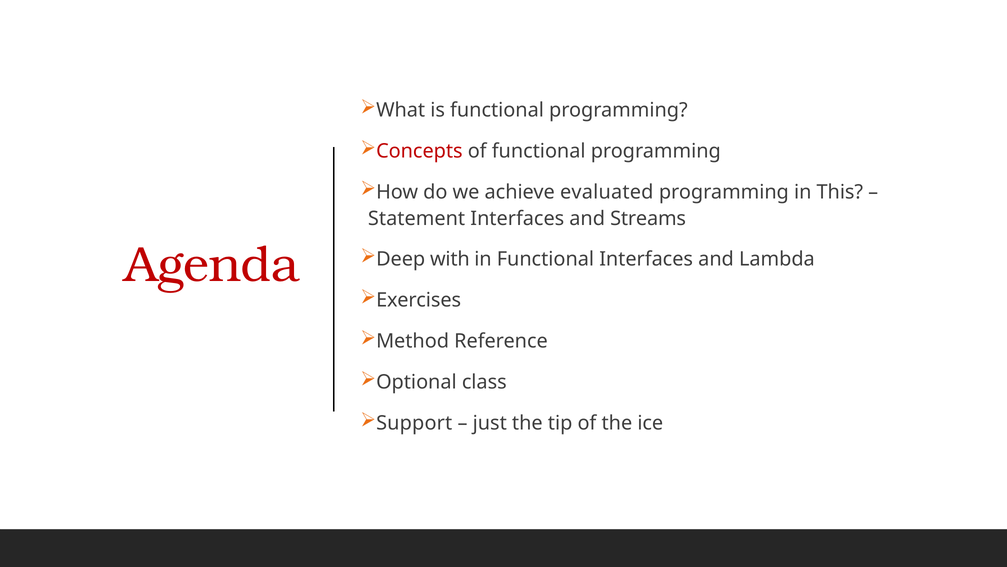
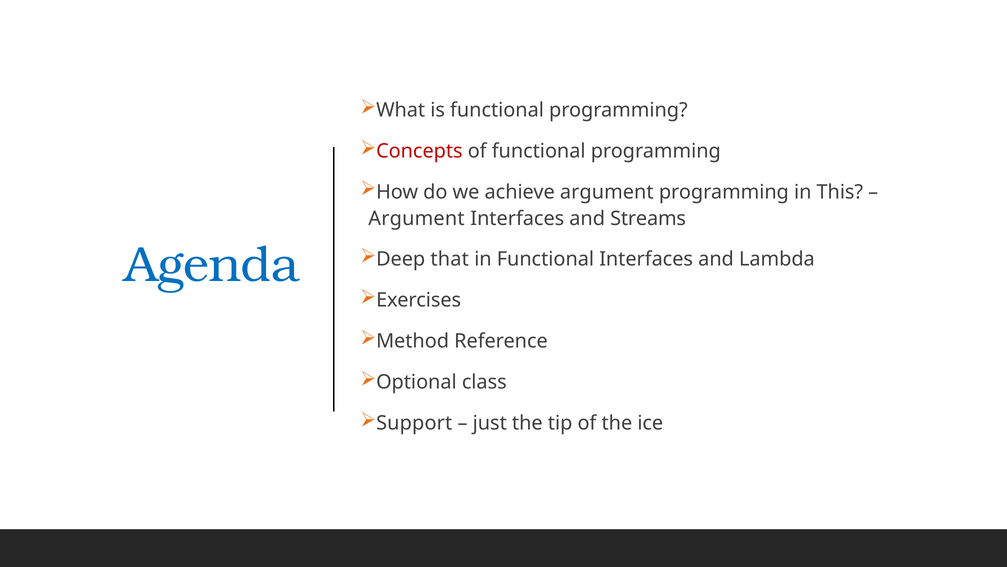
achieve evaluated: evaluated -> argument (607, 192)
Statement: Statement -> Argument (416, 218)
Agenda colour: red -> blue (212, 265)
with: with -> that (450, 259)
